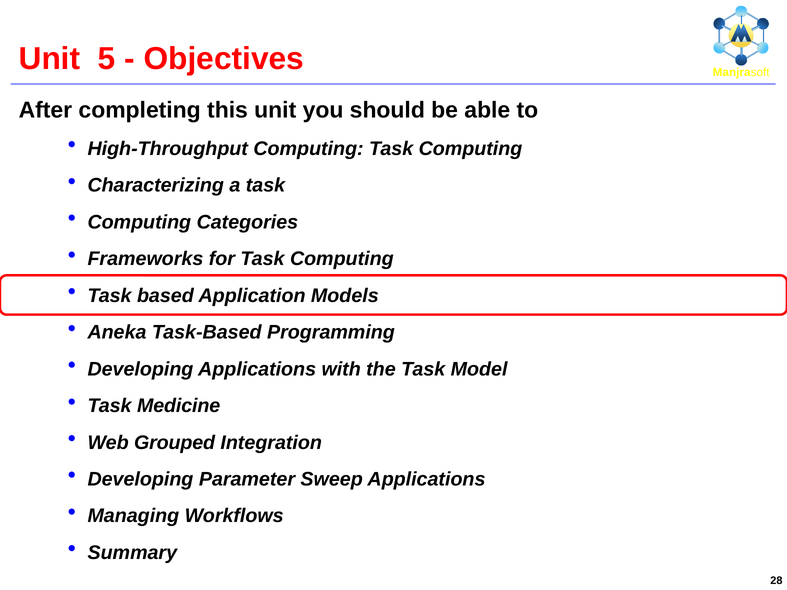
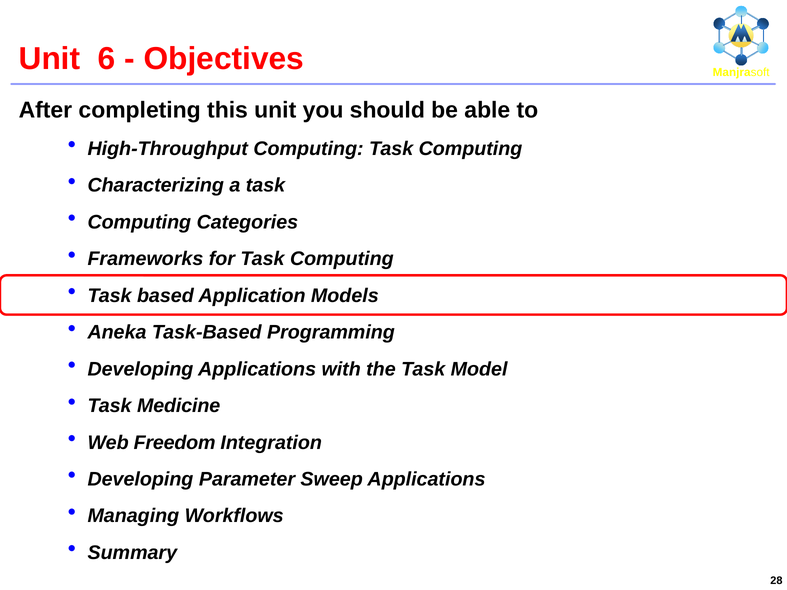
5: 5 -> 6 (107, 59)
Grouped: Grouped -> Freedom (175, 443)
